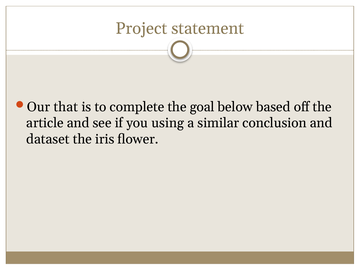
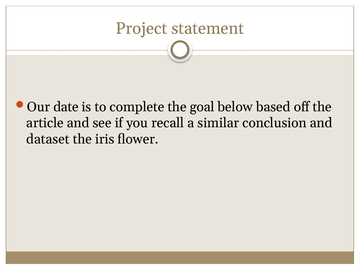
that: that -> date (66, 107)
using: using -> recall (168, 123)
